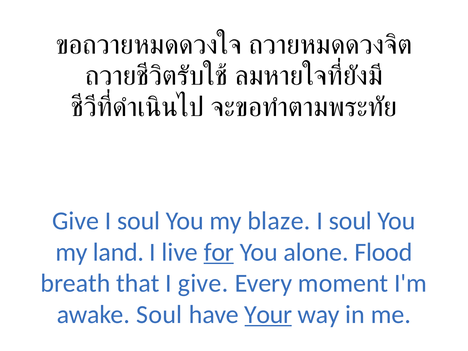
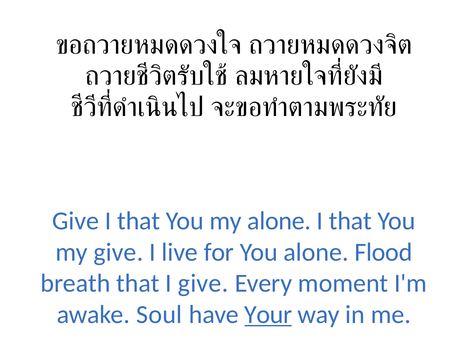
soul: soul -> that (139, 221)
my blaze: blaze -> alone (279, 221)
soul: soul -> that (350, 221)
my land: land -> give (118, 252)
for underline: present -> none (219, 252)
